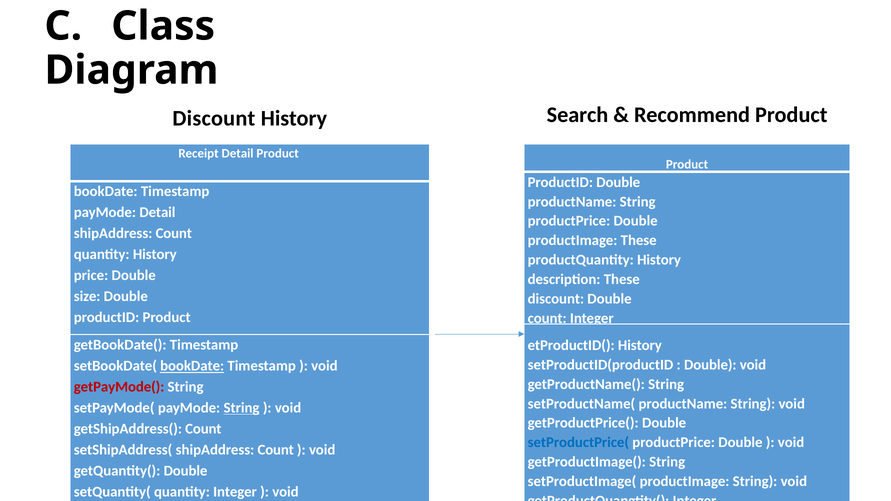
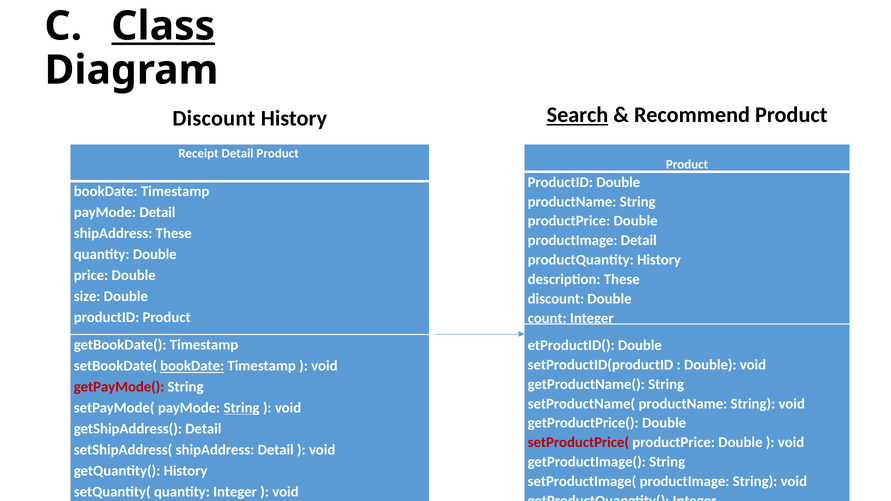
Class underline: none -> present (163, 26)
Search underline: none -> present (577, 115)
Count: Count -> These (174, 234)
productImage These: These -> Detail (639, 241)
quantity History: History -> Double (155, 255)
etProductID( History: History -> Double (640, 346)
getShipAddress( Count: Count -> Detail (203, 429)
setProductPrice( colour: blue -> red (578, 443)
setShipAddress( shipAddress Count: Count -> Detail (276, 450)
getQuantity( Double: Double -> History (186, 471)
